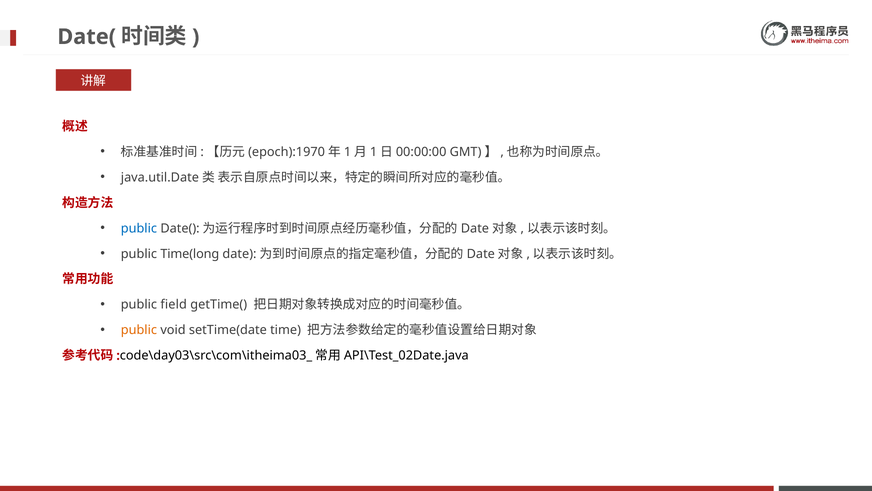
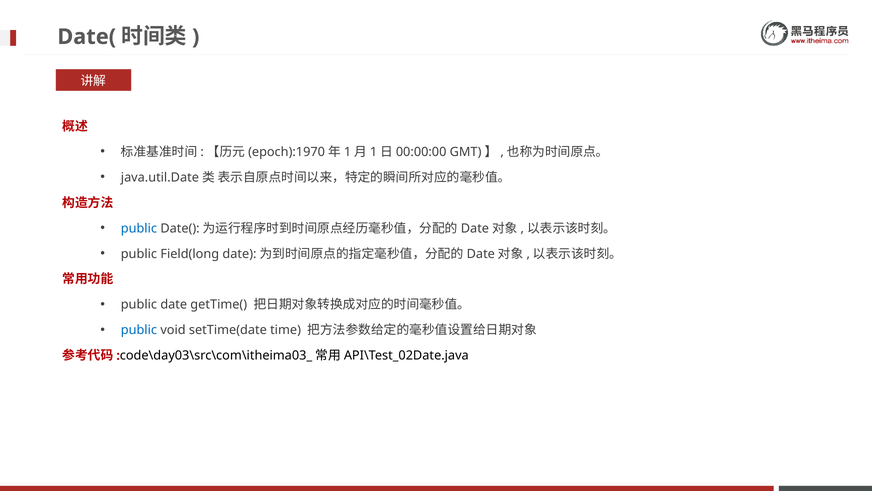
Time(long: Time(long -> Field(long (190, 254)
field: field -> date (174, 304)
public colour: orange -> blue (139, 330)
